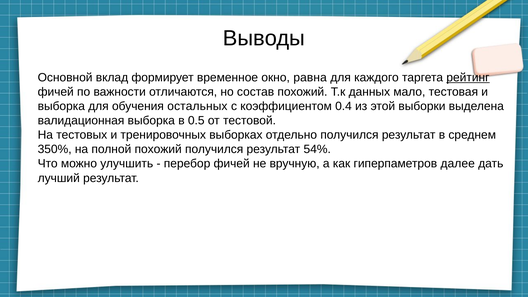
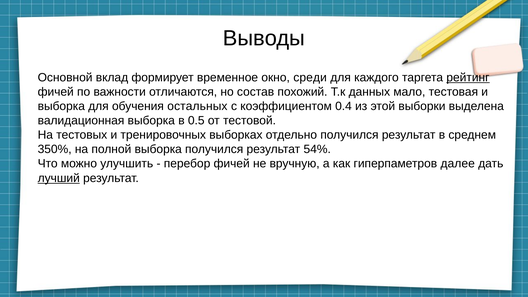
равна: равна -> среди (310, 78)
полной похожий: похожий -> выборка (158, 149)
лучший underline: none -> present (59, 178)
